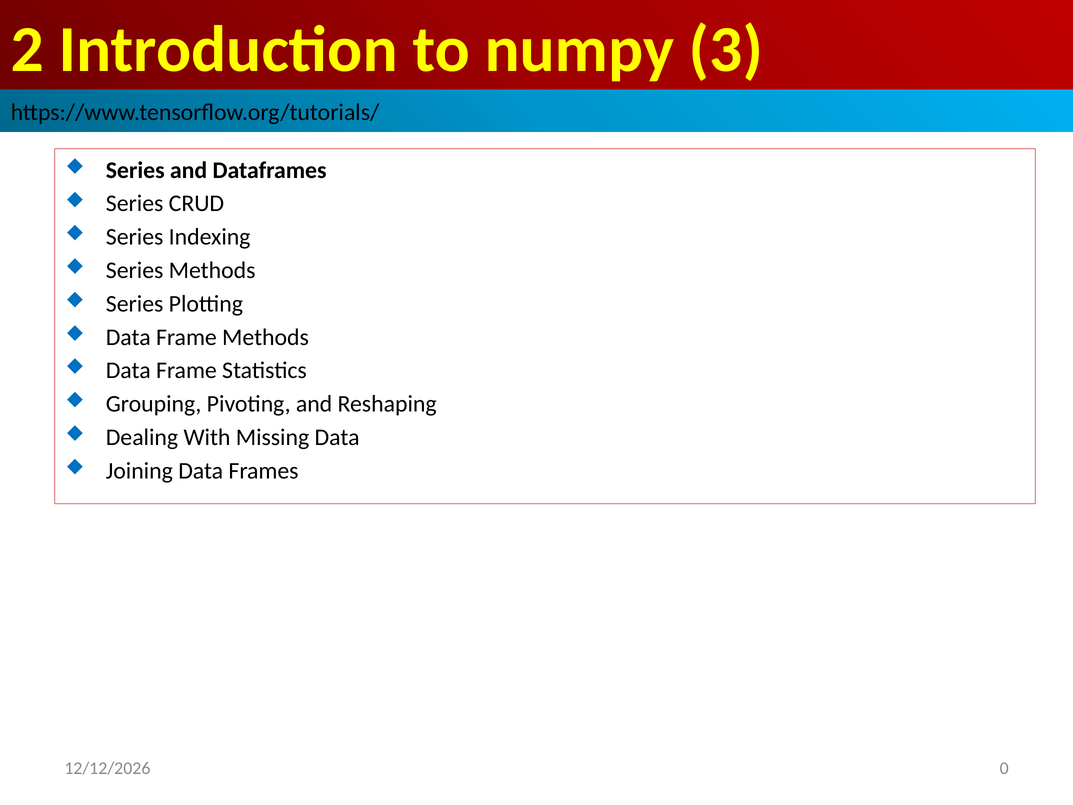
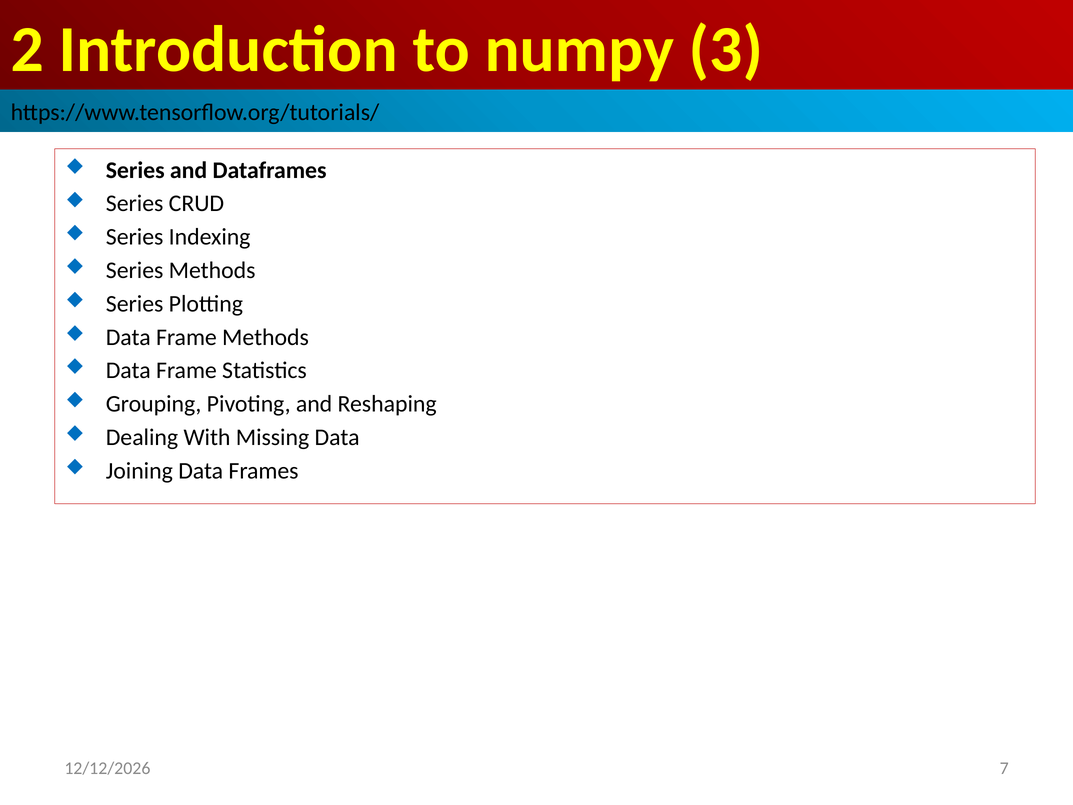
0: 0 -> 7 (1004, 768)
